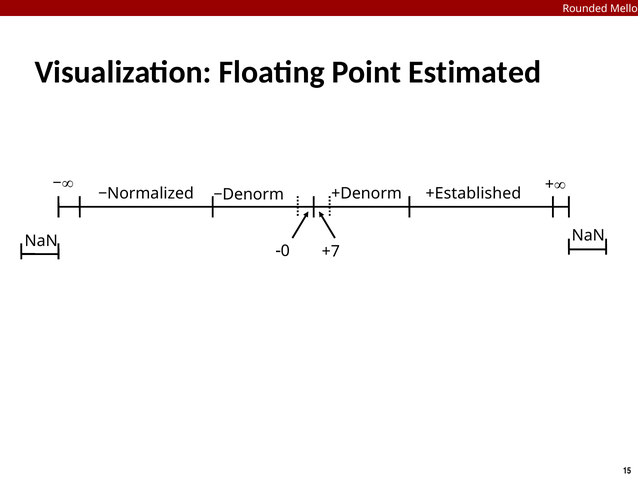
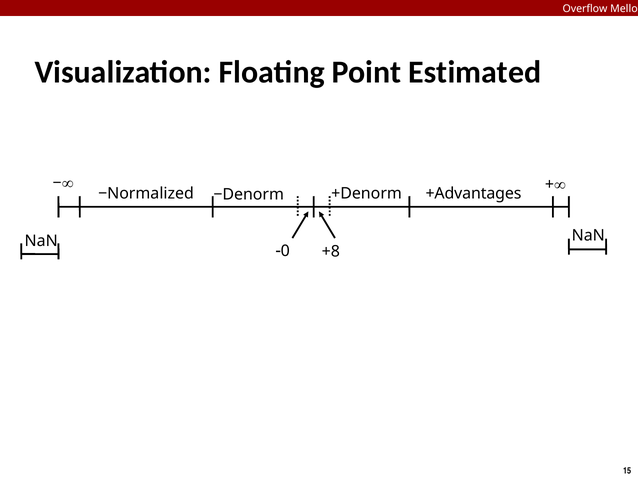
Rounded: Rounded -> Overflow (585, 9)
+Established: +Established -> +Advantages (473, 193)
+7: +7 -> +8 (331, 251)
